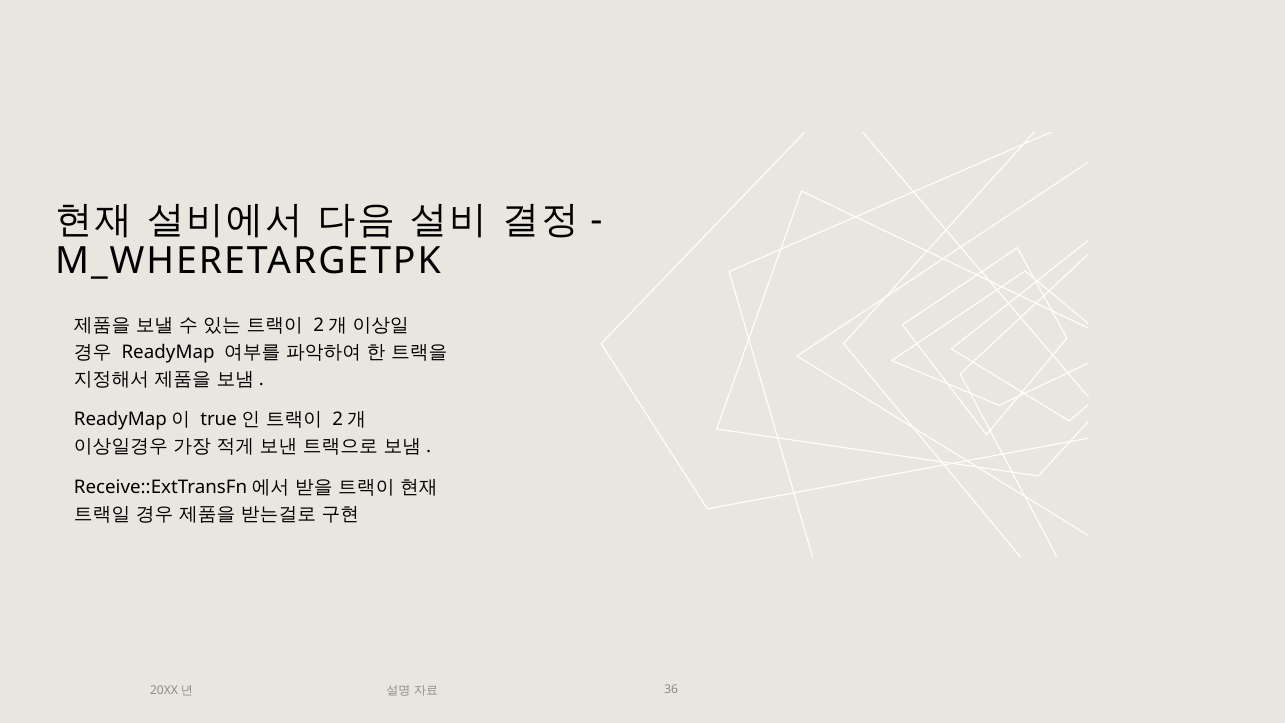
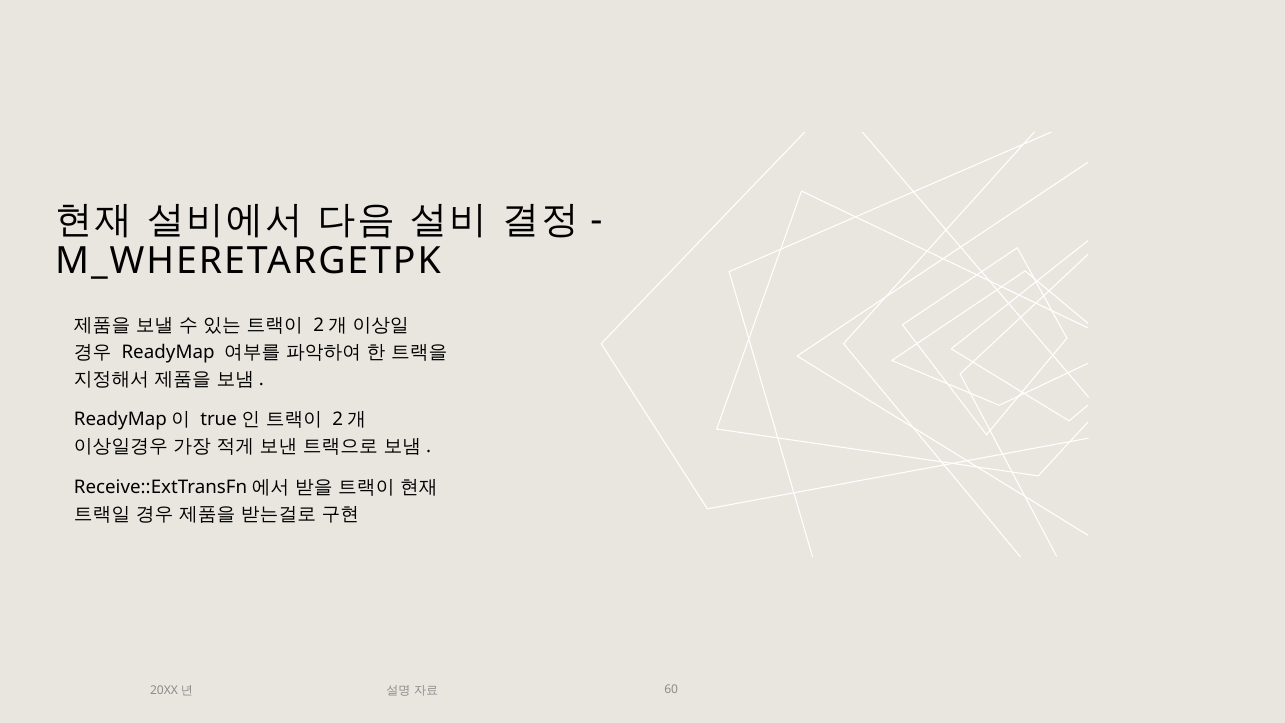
36: 36 -> 60 (671, 689)
